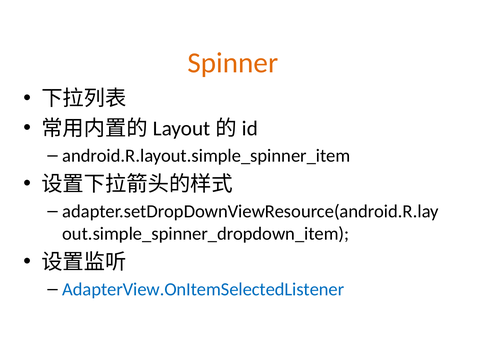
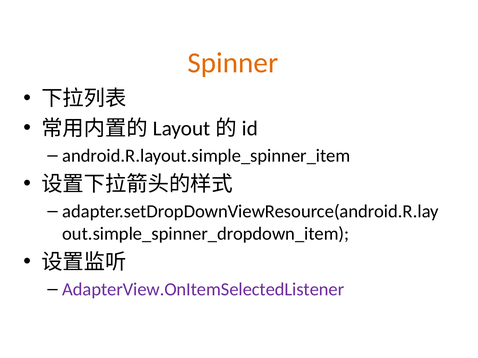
AdapterView.OnItemSelectedListener colour: blue -> purple (203, 290)
